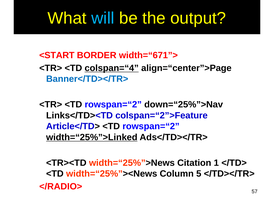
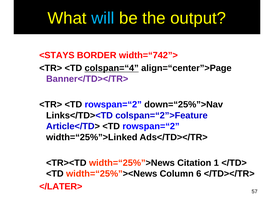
<START: <START -> <STAYS (57, 55)
width=“671”>: width=“671”> -> width=“742”> (148, 55)
Banner</TD></TR> colour: blue -> purple (87, 79)
width=“25%”>Linked underline: present -> none (92, 138)
5: 5 -> 6 (199, 174)
</RADIO>: </RADIO> -> </LATER> (61, 187)
